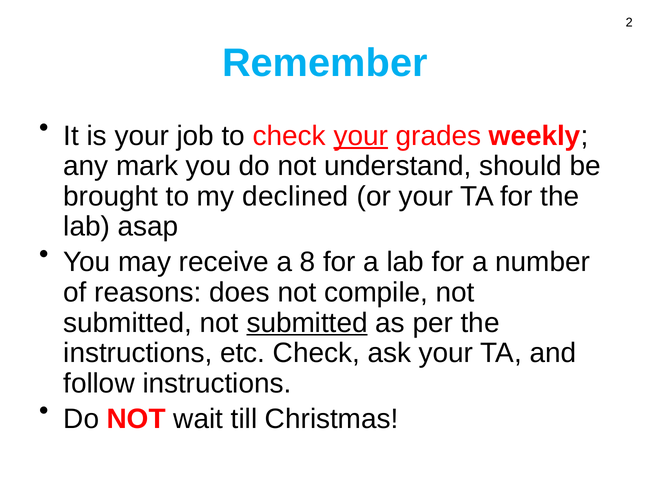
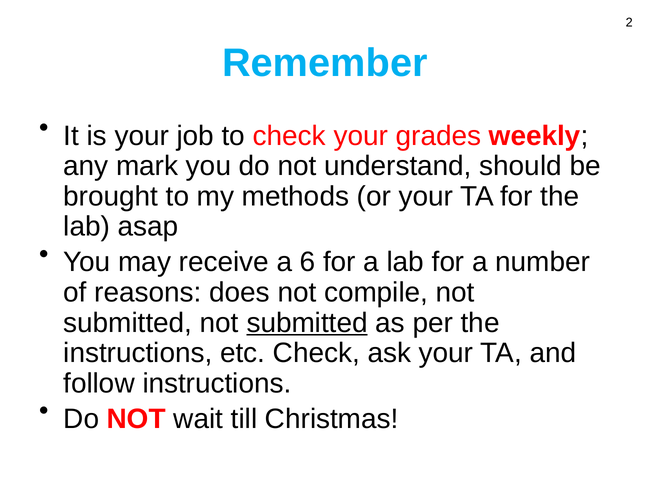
your underline: present -> none (361, 136)
declined: declined -> methods (295, 196)
8: 8 -> 6 (308, 262)
